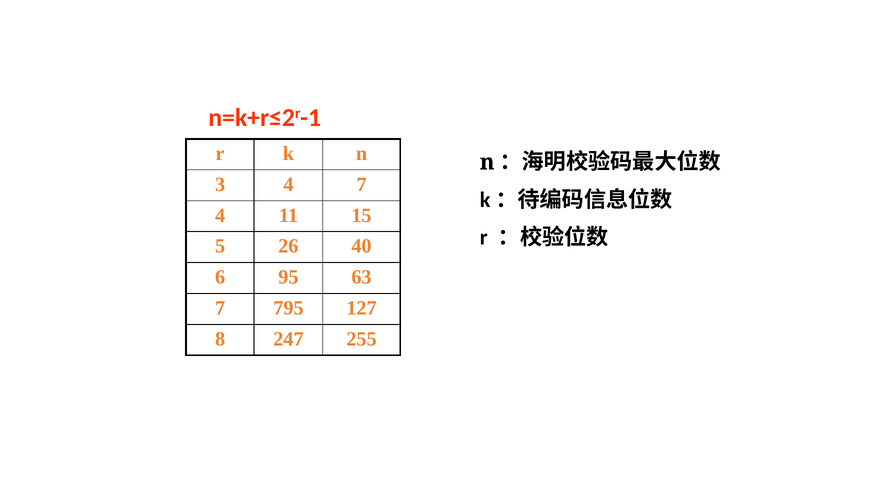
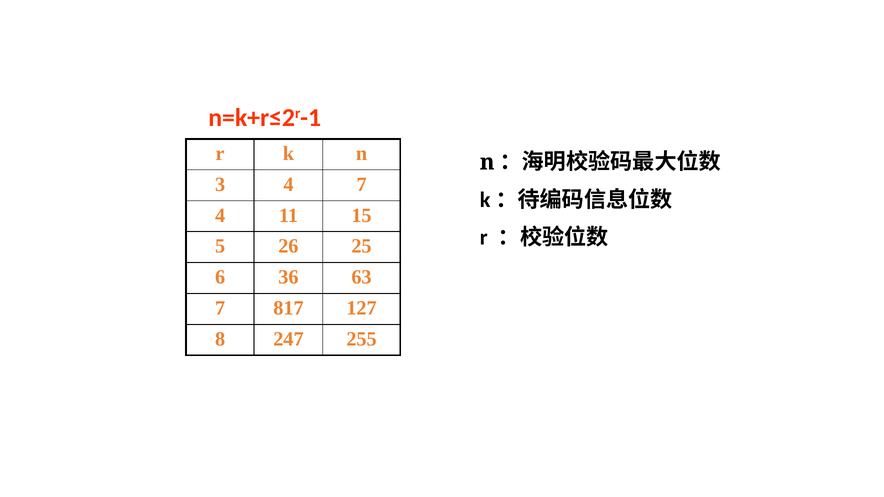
40: 40 -> 25 (362, 246)
95: 95 -> 36 (288, 277)
795: 795 -> 817 (288, 308)
